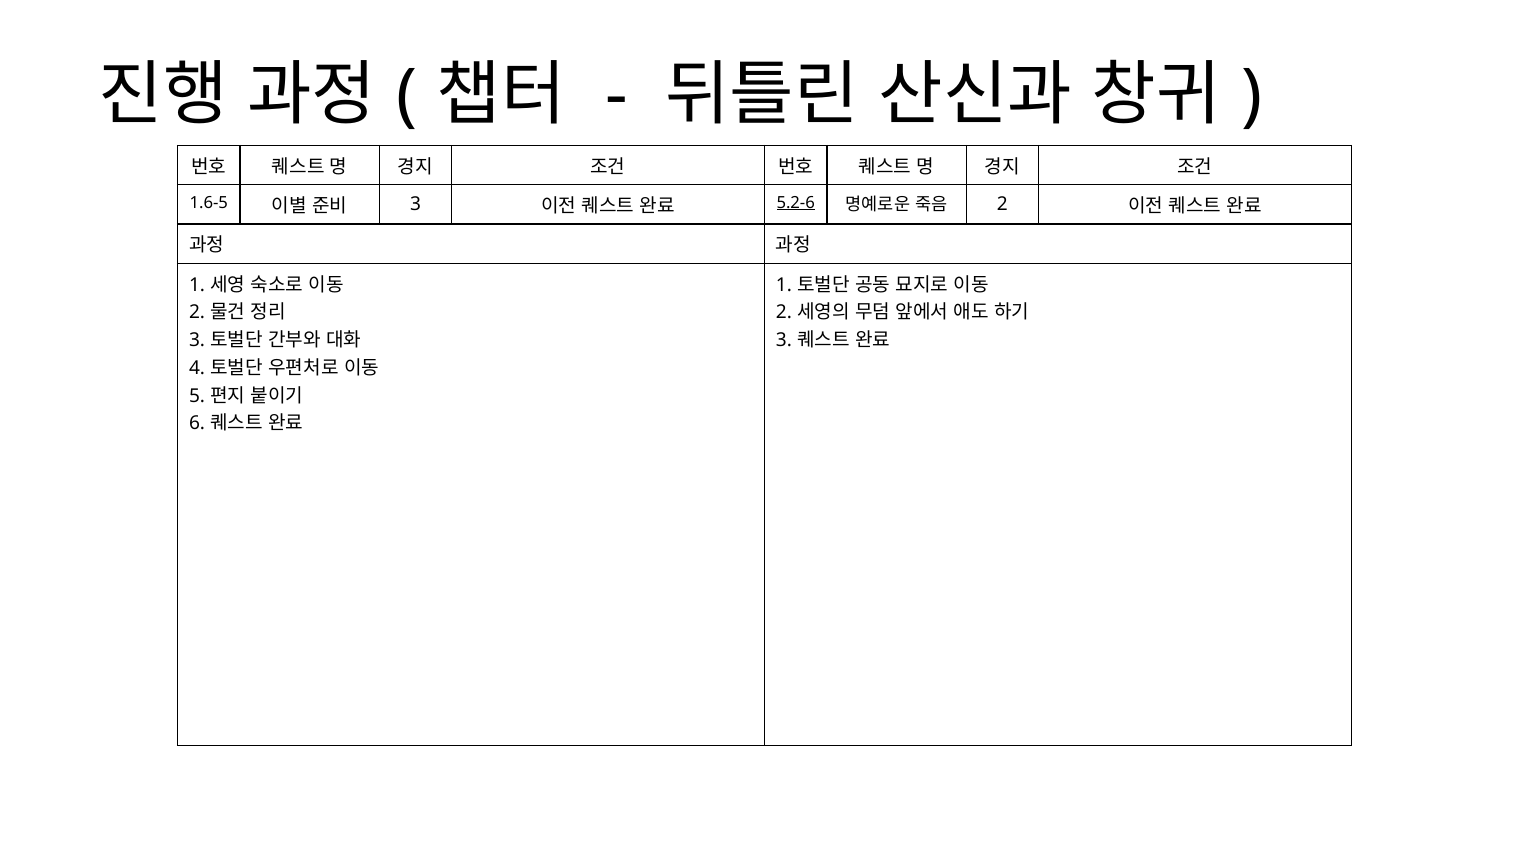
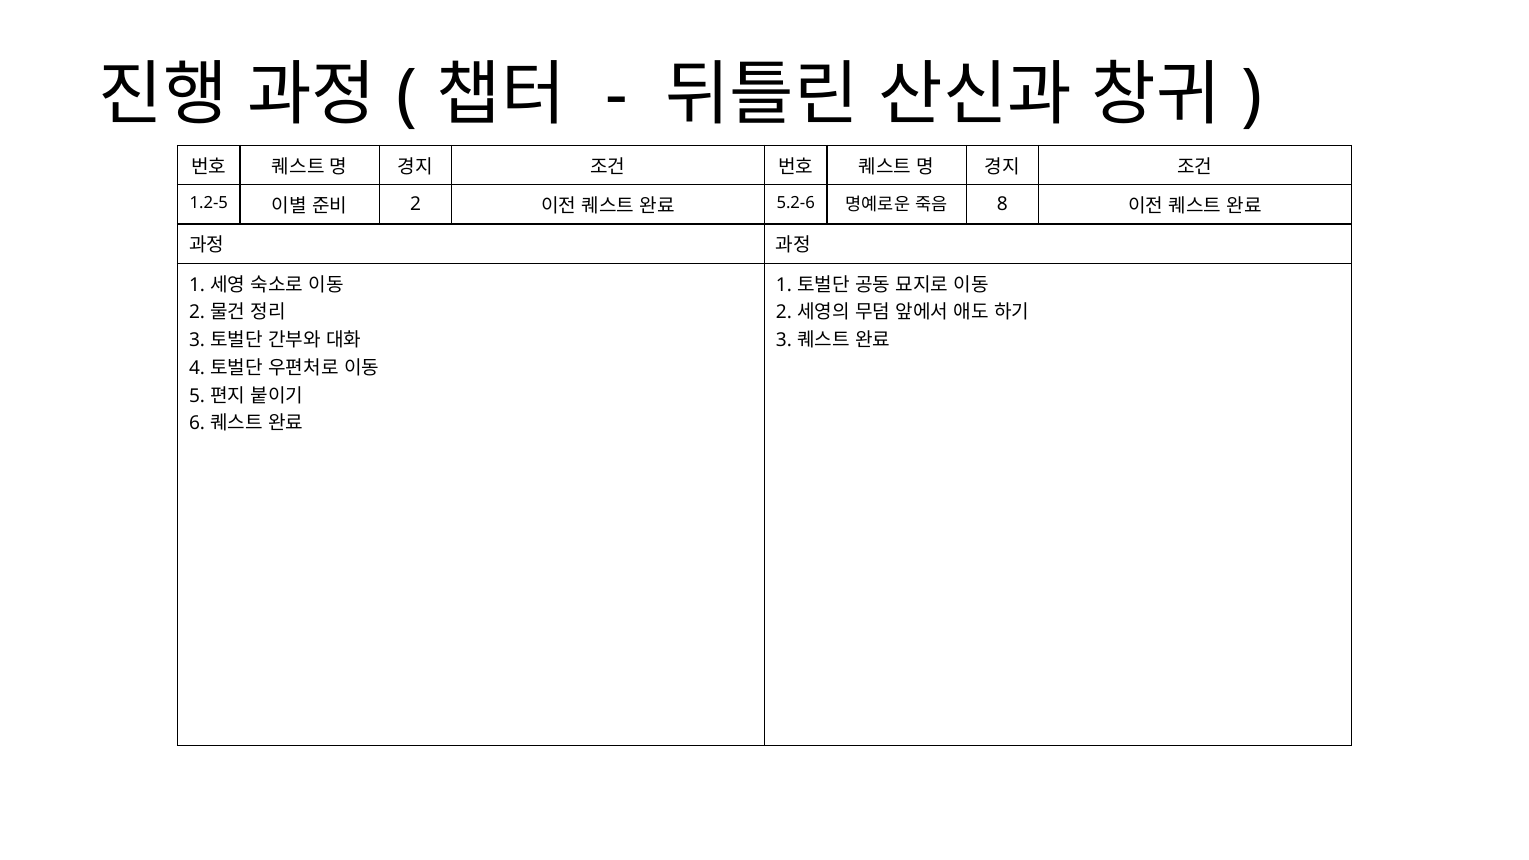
1.6-5: 1.6-5 -> 1.2-5 (209, 203)
3: 3 -> 2 (415, 205)
5.2-6 underline: present -> none (796, 203)
2: 2 -> 8 (1002, 205)
